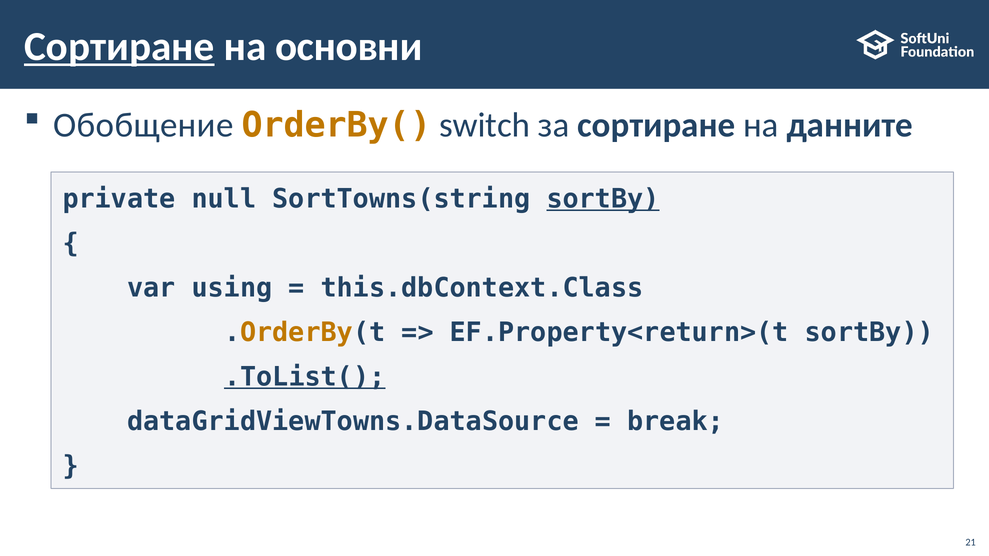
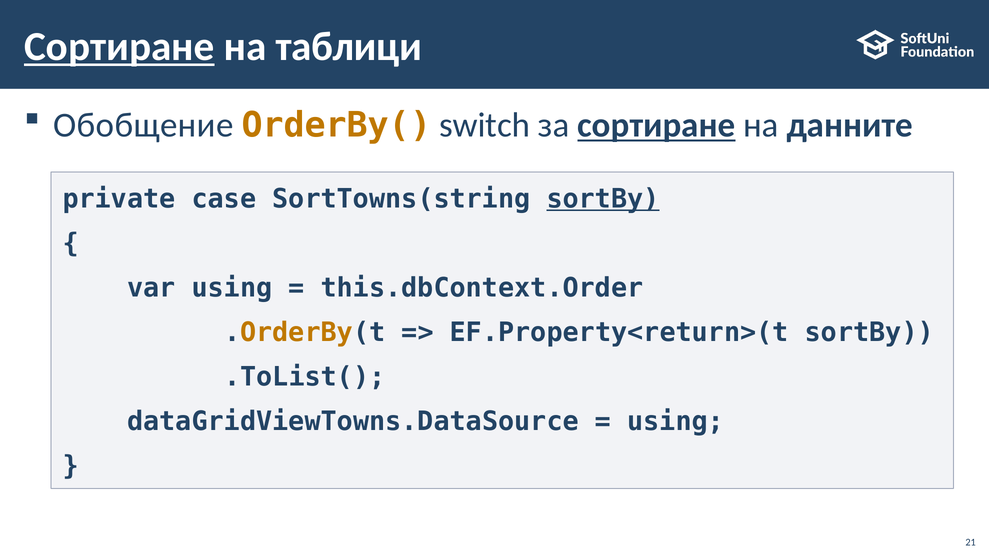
основни: основни -> таблици (349, 47)
сортиране underline: none -> present (656, 125)
null: null -> case (224, 199)
this.dbContext.Class: this.dbContext.Class -> this.dbContext.Order (482, 288)
.ToList( underline: present -> none (305, 377)
break: break -> using (676, 421)
